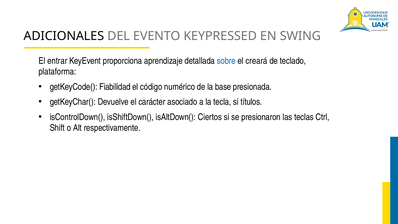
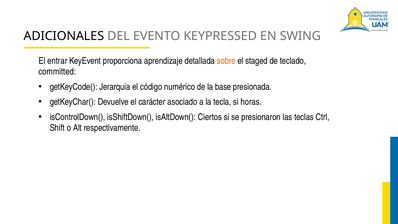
sobre colour: blue -> orange (226, 61)
creará: creará -> staged (256, 61)
plataforma: plataforma -> committed (57, 72)
Fiabilidad: Fiabilidad -> Jerarquía (115, 87)
títulos: títulos -> horas (251, 102)
